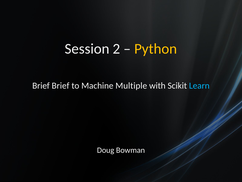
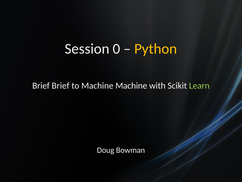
2: 2 -> 0 (117, 49)
Machine Multiple: Multiple -> Machine (131, 86)
Learn colour: light blue -> light green (199, 86)
